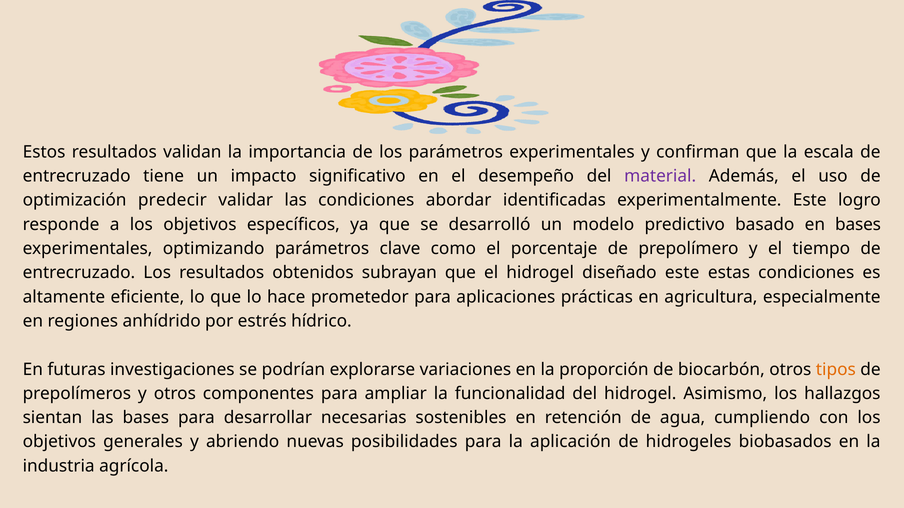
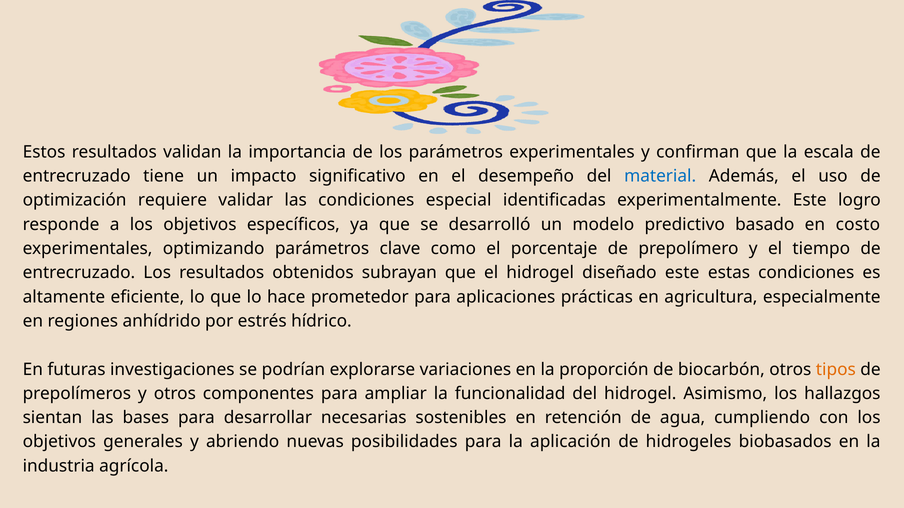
material colour: purple -> blue (660, 176)
predecir: predecir -> requiere (172, 200)
abordar: abordar -> especial (459, 200)
en bases: bases -> costo (858, 225)
